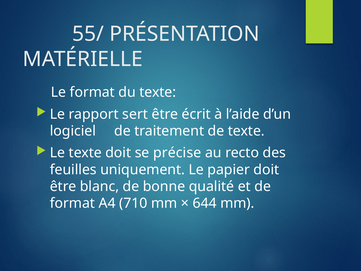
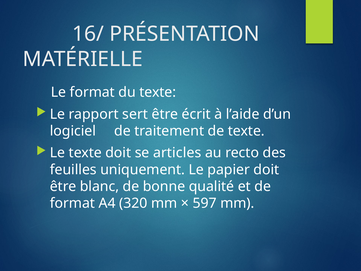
55/: 55/ -> 16/ (88, 34)
précise: précise -> articles (177, 153)
710: 710 -> 320 (133, 203)
644: 644 -> 597 (205, 203)
